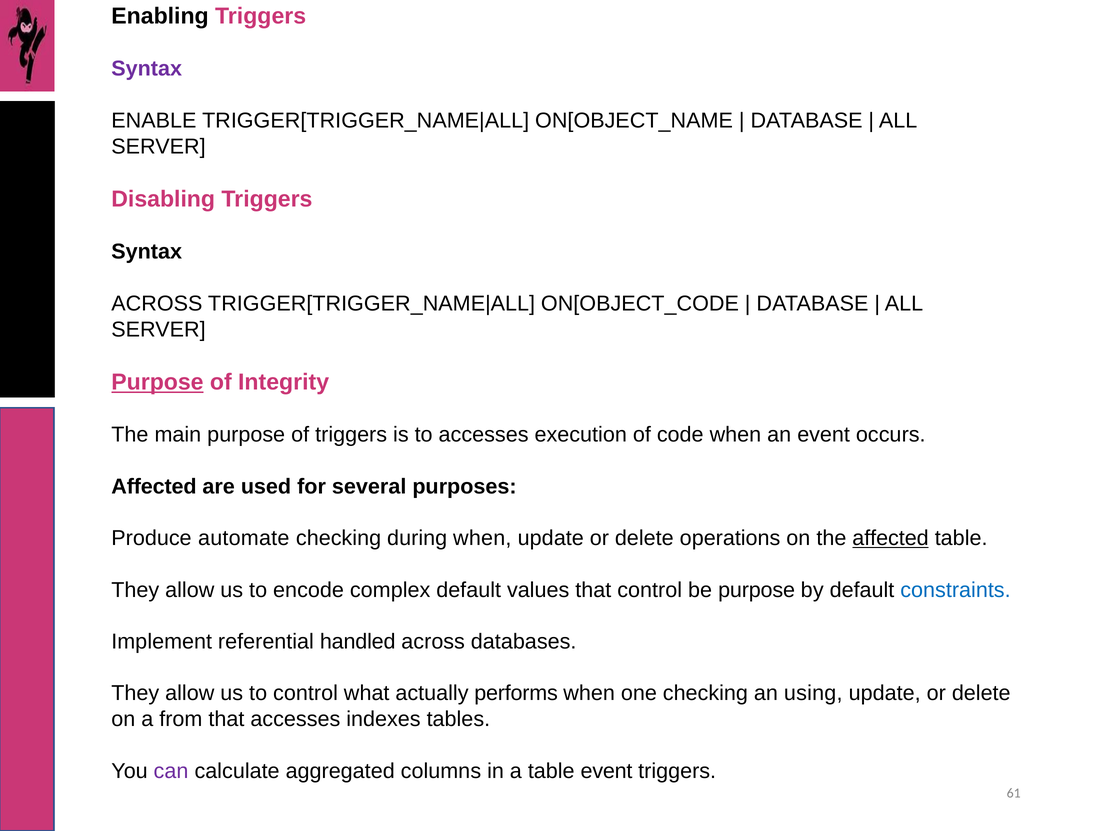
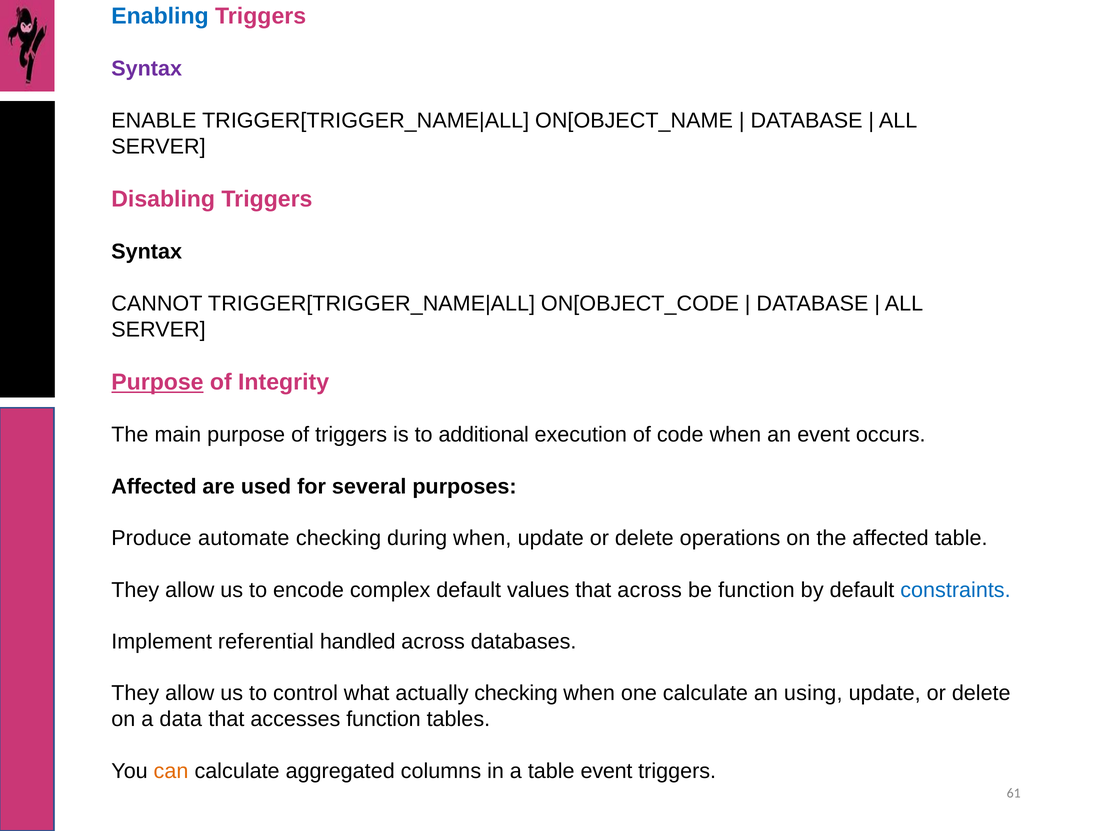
Enabling colour: black -> blue (160, 16)
ACROSS: ACROSS -> CANNOT (157, 304)
to accesses: accesses -> additional (484, 435)
affected underline: present -> none (891, 538)
that control: control -> across (650, 590)
be purpose: purpose -> function (756, 590)
actually performs: performs -> checking (516, 693)
one checking: checking -> calculate (705, 693)
from: from -> data (181, 719)
accesses indexes: indexes -> function (383, 719)
can colour: purple -> orange (171, 771)
